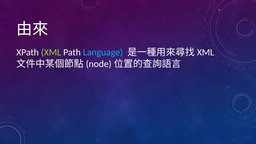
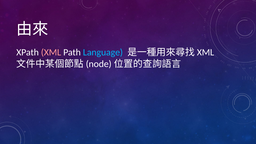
XML colour: light green -> pink (51, 52)
